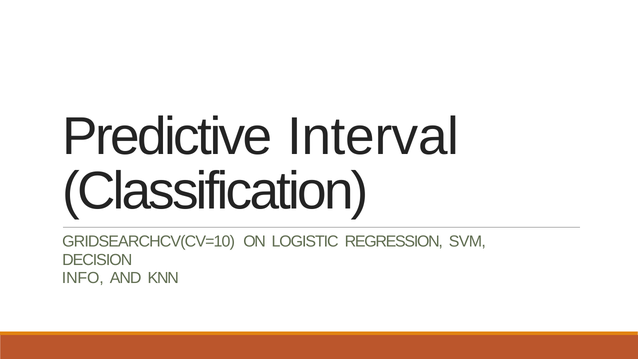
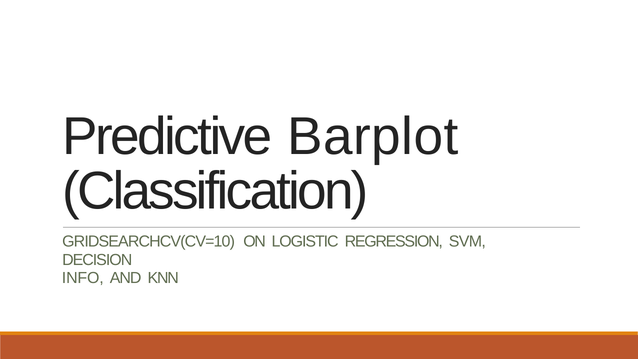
Interval: Interval -> Barplot (373, 136)
